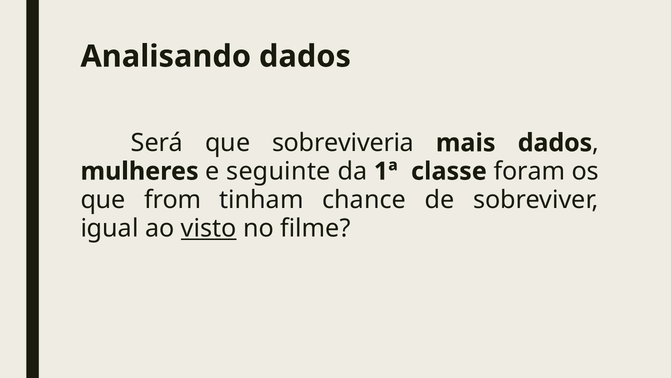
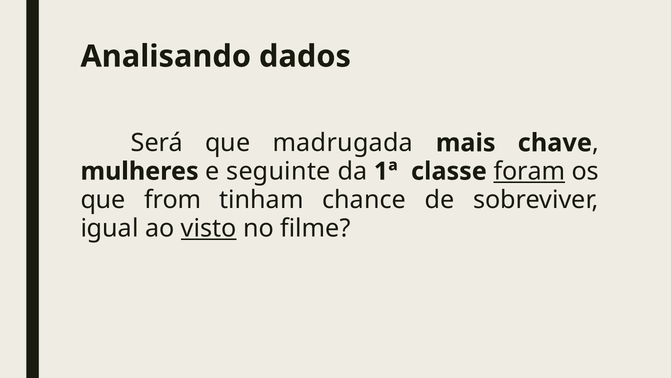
sobreviveria: sobreviveria -> madrugada (343, 143)
mais dados: dados -> chave (555, 143)
foram underline: none -> present (529, 171)
